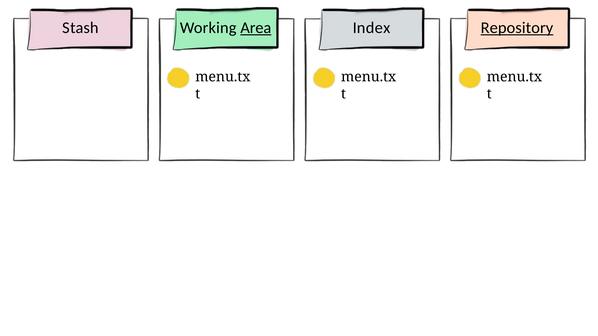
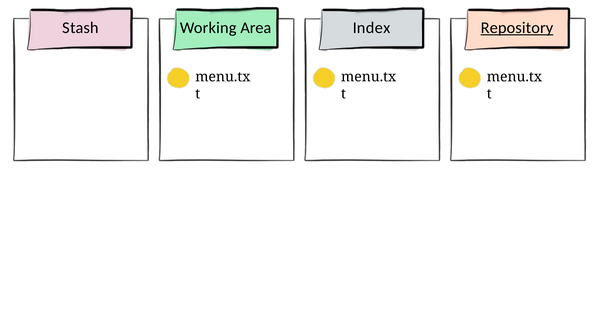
Area underline: present -> none (256, 28)
